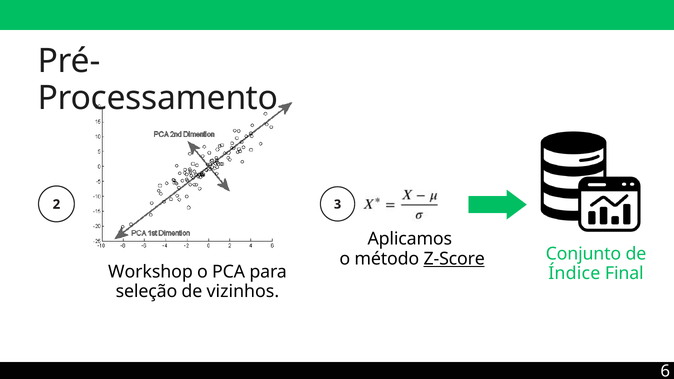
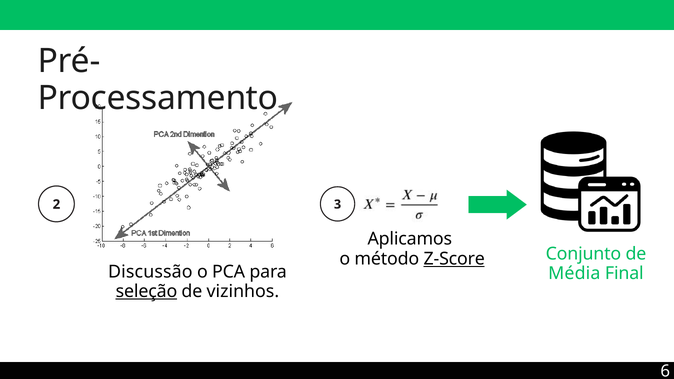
Workshop: Workshop -> Discussão (150, 272)
Índice: Índice -> Média (574, 273)
seleção underline: none -> present (147, 292)
